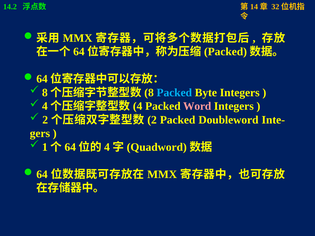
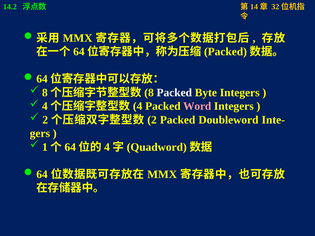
Packed colour: light blue -> white (174, 93)
